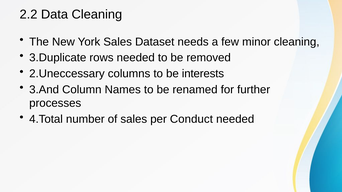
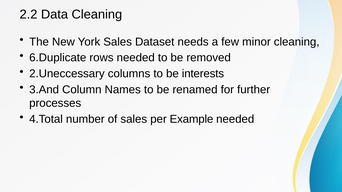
3.Duplicate: 3.Duplicate -> 6.Duplicate (58, 58)
Conduct: Conduct -> Example (192, 119)
